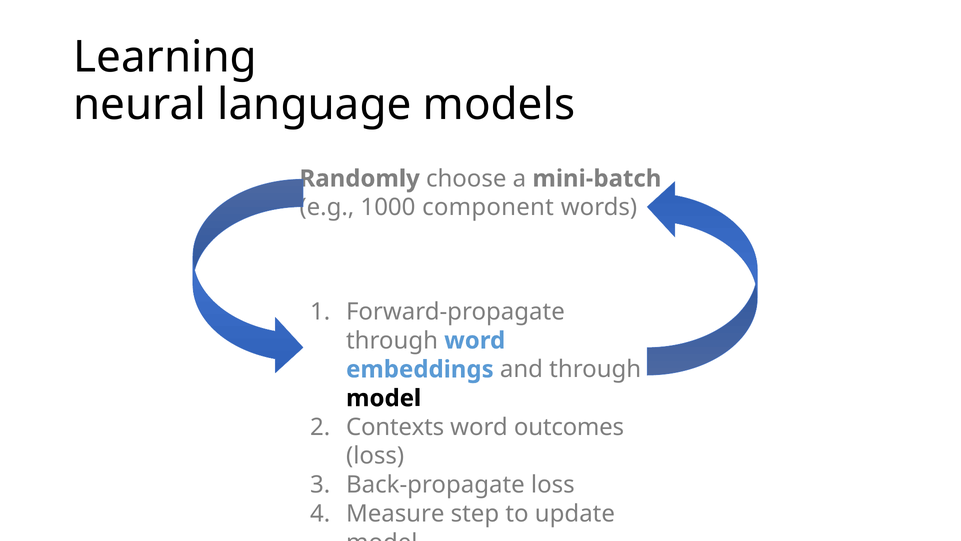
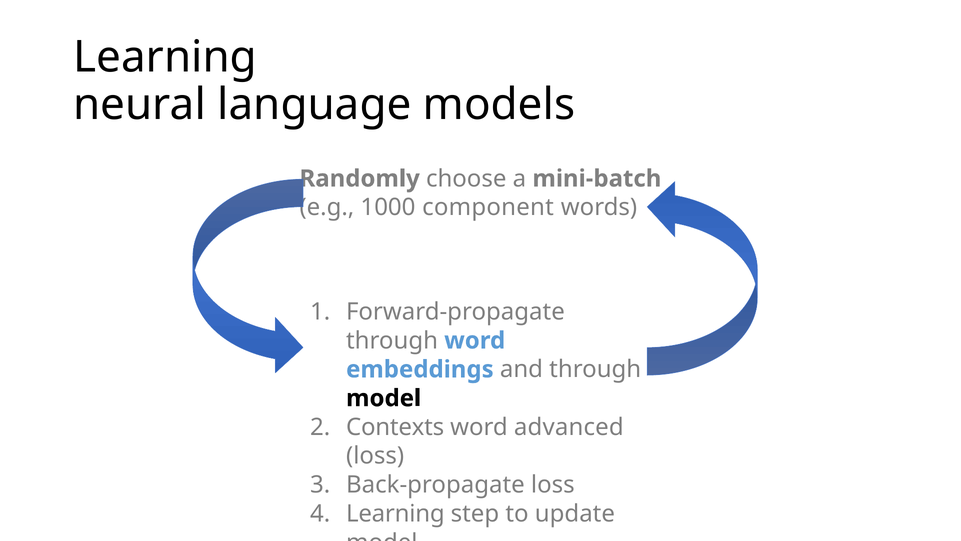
outcomes: outcomes -> advanced (569, 427)
Measure: Measure -> Learning (395, 513)
